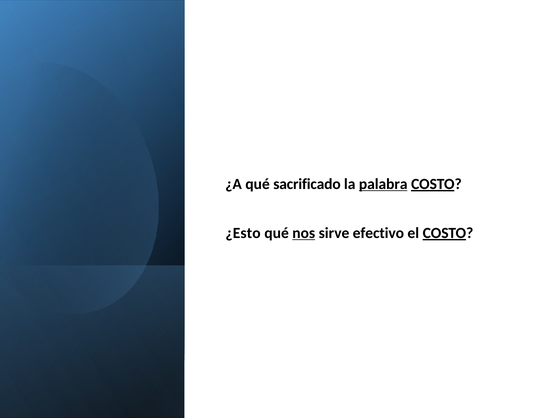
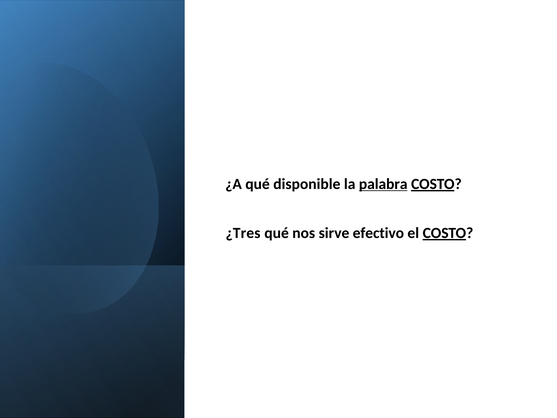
sacrificado: sacrificado -> disponible (307, 184)
¿Esto: ¿Esto -> ¿Tres (243, 233)
nos underline: present -> none (304, 233)
